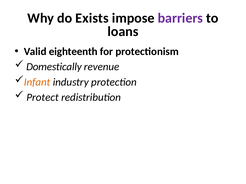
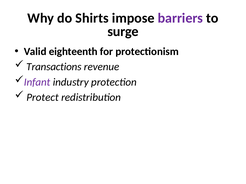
Exists: Exists -> Shirts (92, 18)
loans: loans -> surge (123, 32)
Domestically: Domestically -> Transactions (54, 67)
Infant colour: orange -> purple (37, 82)
